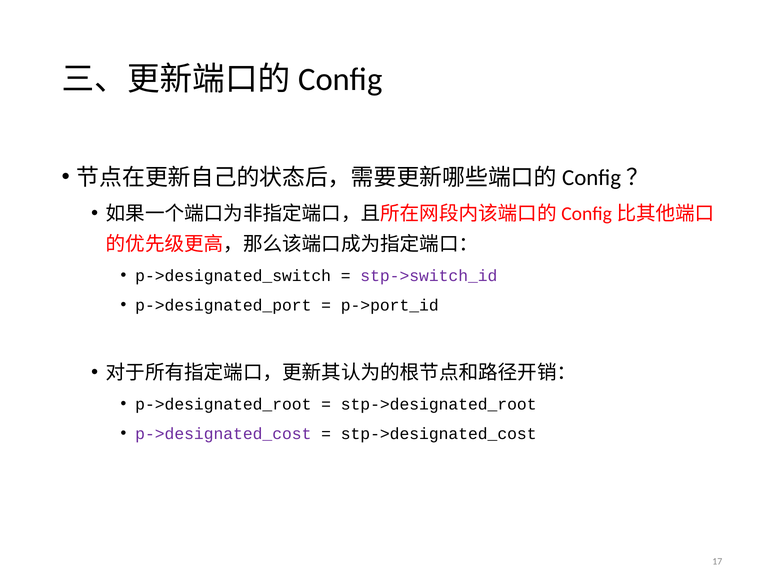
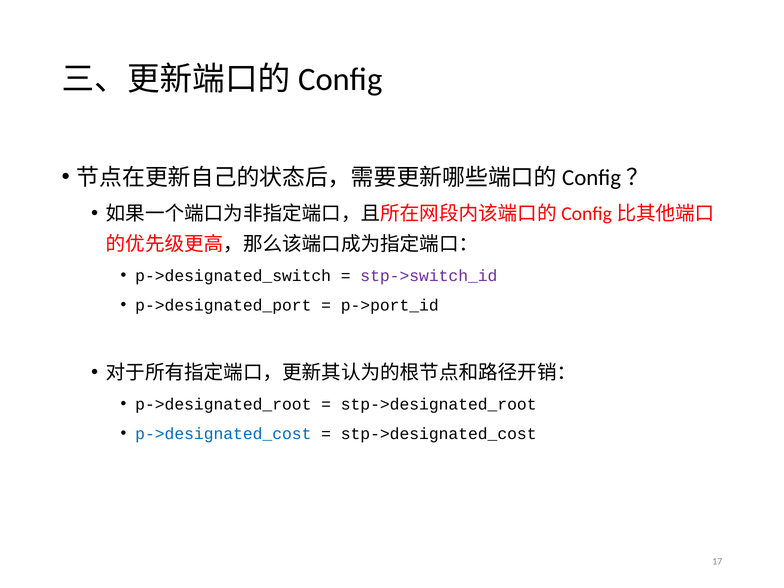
p->designated_cost colour: purple -> blue (223, 434)
